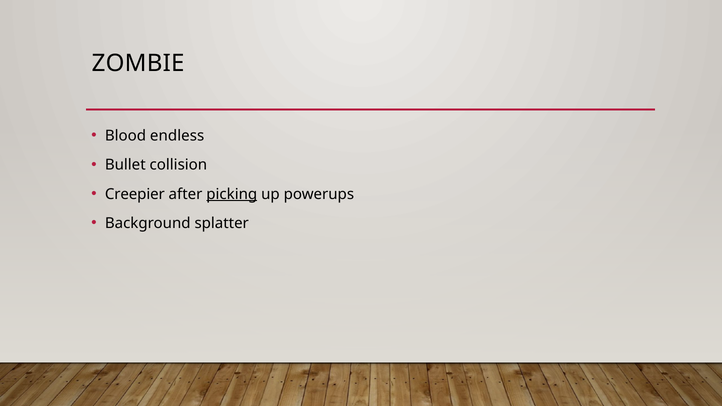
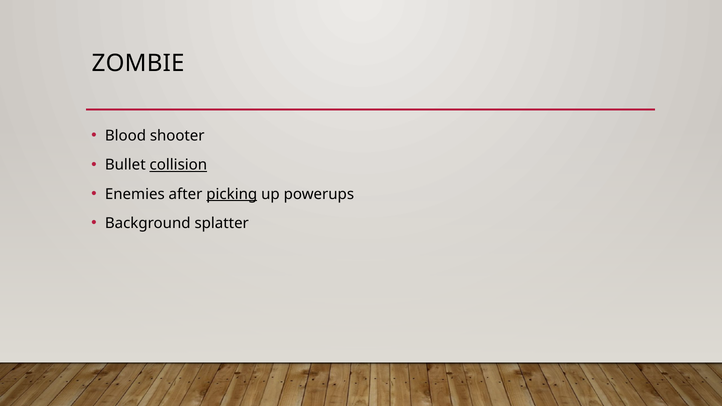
endless: endless -> shooter (177, 136)
collision underline: none -> present (178, 165)
Creepier: Creepier -> Enemies (135, 194)
